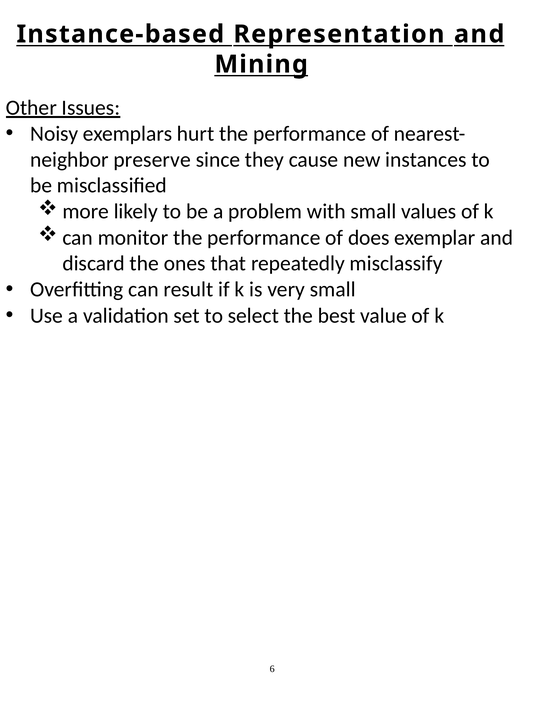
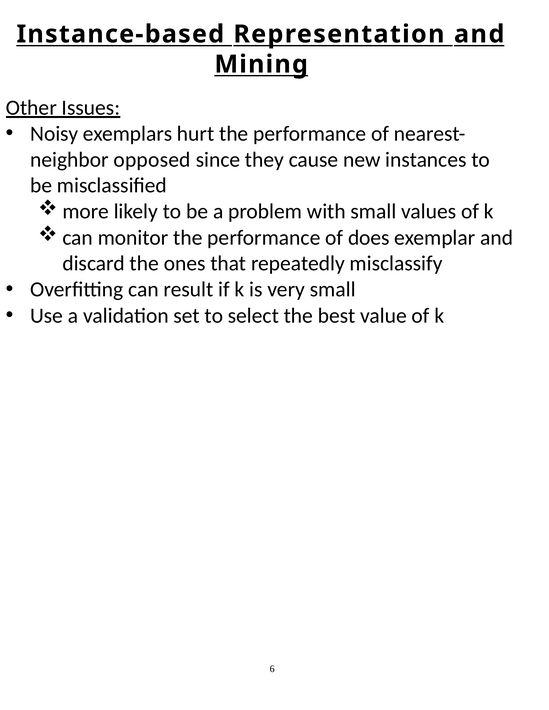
preserve: preserve -> opposed (152, 160)
